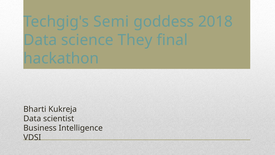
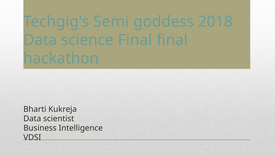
science They: They -> Final (135, 40)
